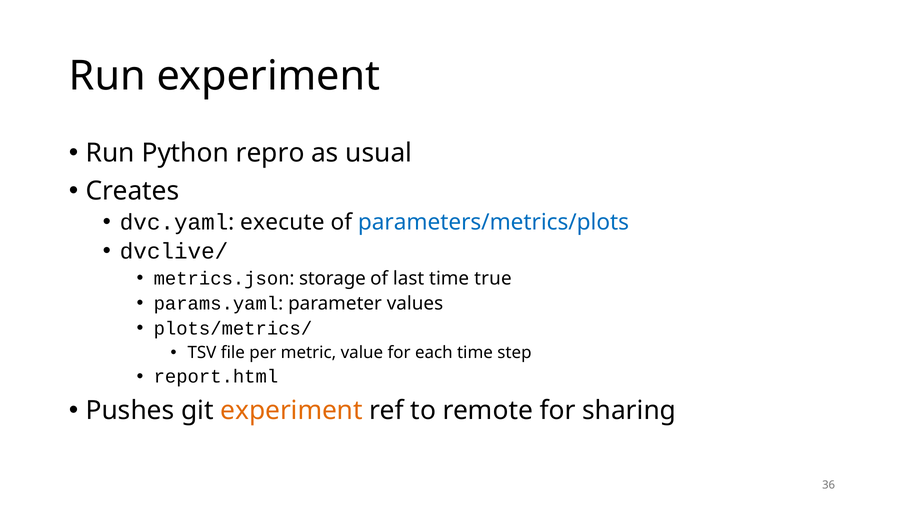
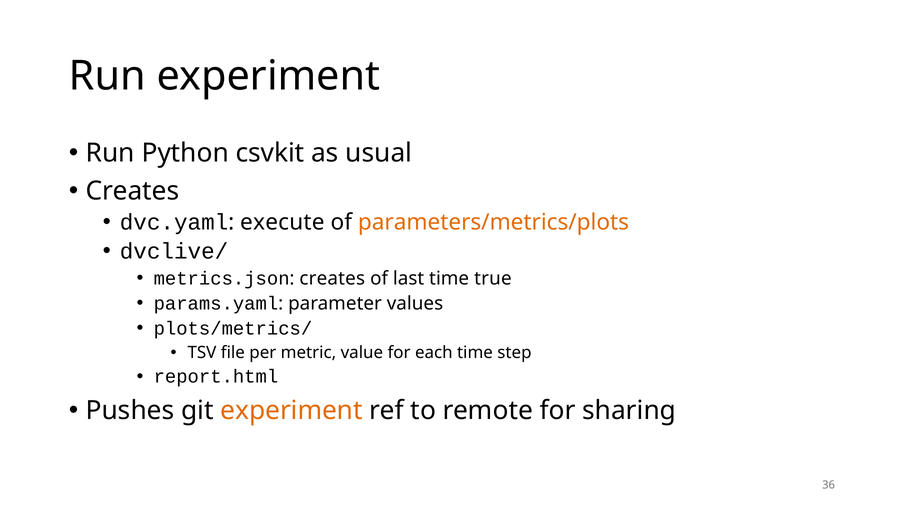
repro: repro -> csvkit (270, 153)
parameters/metrics/plots colour: blue -> orange (493, 222)
metrics.json storage: storage -> creates (332, 278)
